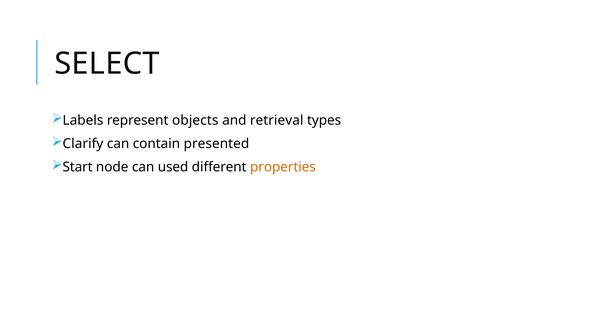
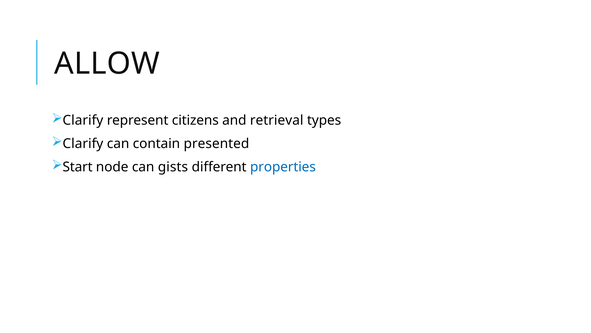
SELECT: SELECT -> ALLOW (107, 63)
Labels: Labels -> Clarify (83, 120)
objects: objects -> citizens (195, 120)
used: used -> gists (173, 167)
properties colour: orange -> blue (283, 167)
